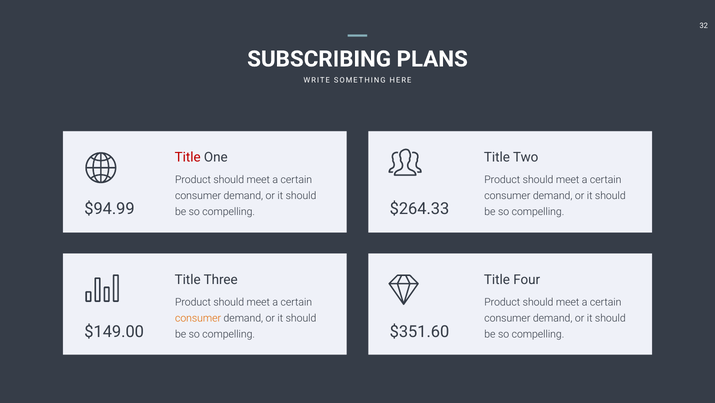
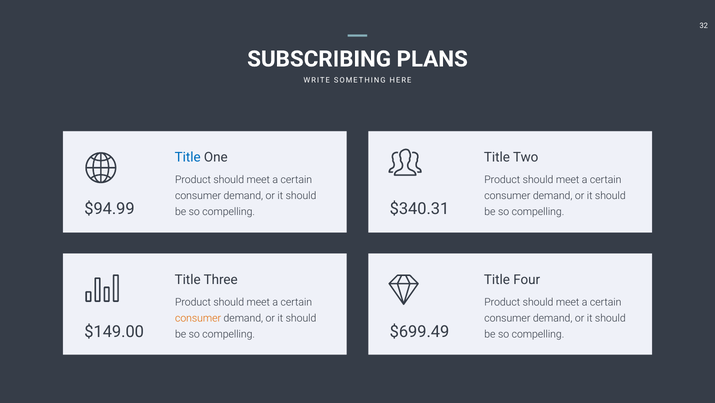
Title colour: red -> blue (188, 157)
$264.33: $264.33 -> $340.31 (419, 209)
$351.60: $351.60 -> $699.49 (419, 331)
